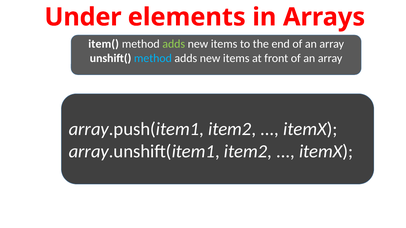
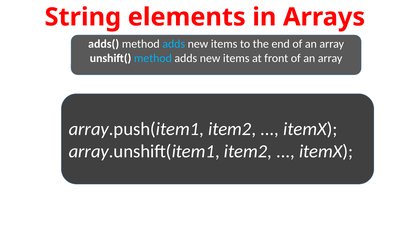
Under: Under -> String (83, 17)
item(: item( -> adds( (104, 44)
adds colour: light green -> light blue (174, 44)
